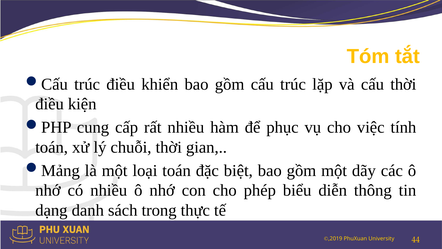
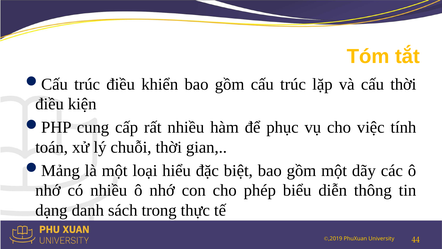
loại toán: toán -> hiểu (177, 170)
